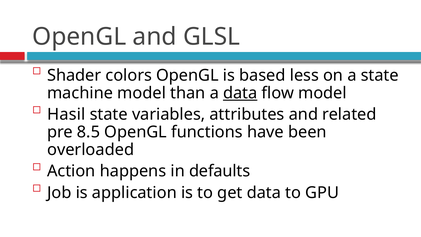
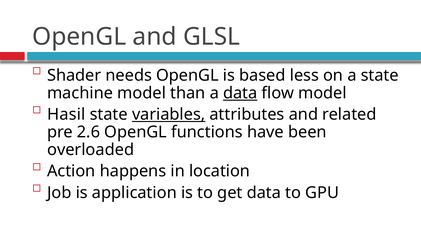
colors: colors -> needs (129, 75)
variables underline: none -> present (169, 114)
8.5: 8.5 -> 2.6 (89, 132)
defaults: defaults -> location (220, 171)
